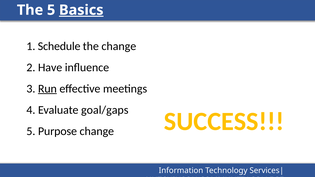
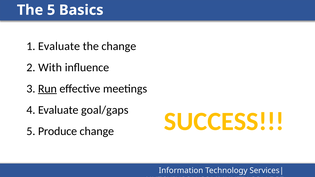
Basics underline: present -> none (81, 10)
Schedule: Schedule -> Evaluate (59, 46)
Have: Have -> With (50, 67)
Purpose: Purpose -> Produce (58, 131)
